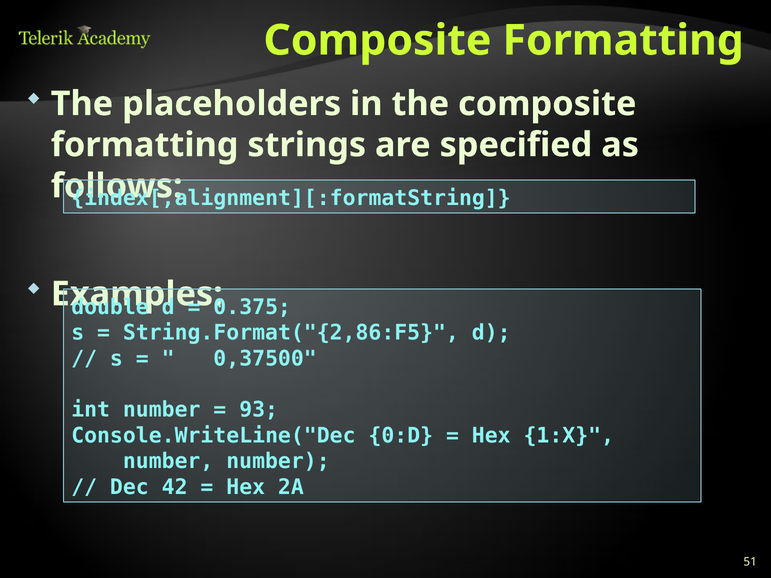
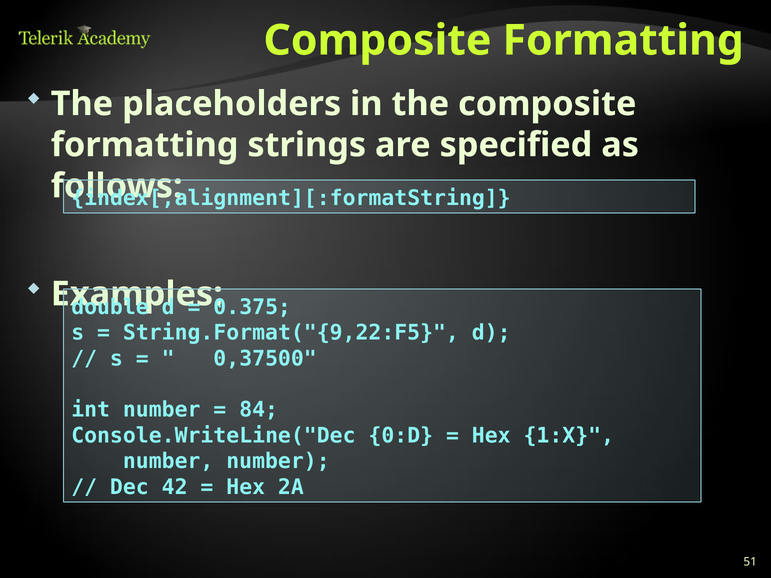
String.Format("{2,86:F5: String.Format("{2,86:F5 -> String.Format("{9,22:F5 (291, 333)
93: 93 -> 84 (259, 410)
